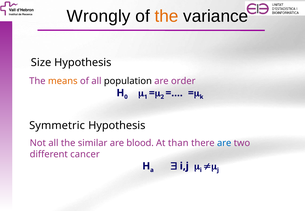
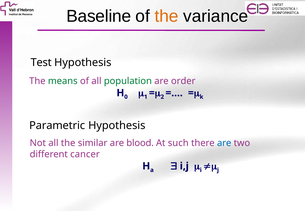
Wrongly: Wrongly -> Baseline (99, 16)
Size: Size -> Test (41, 63)
means colour: orange -> green (63, 81)
population colour: black -> green (128, 81)
Symmetric: Symmetric -> Parametric (57, 126)
than: than -> such (178, 143)
